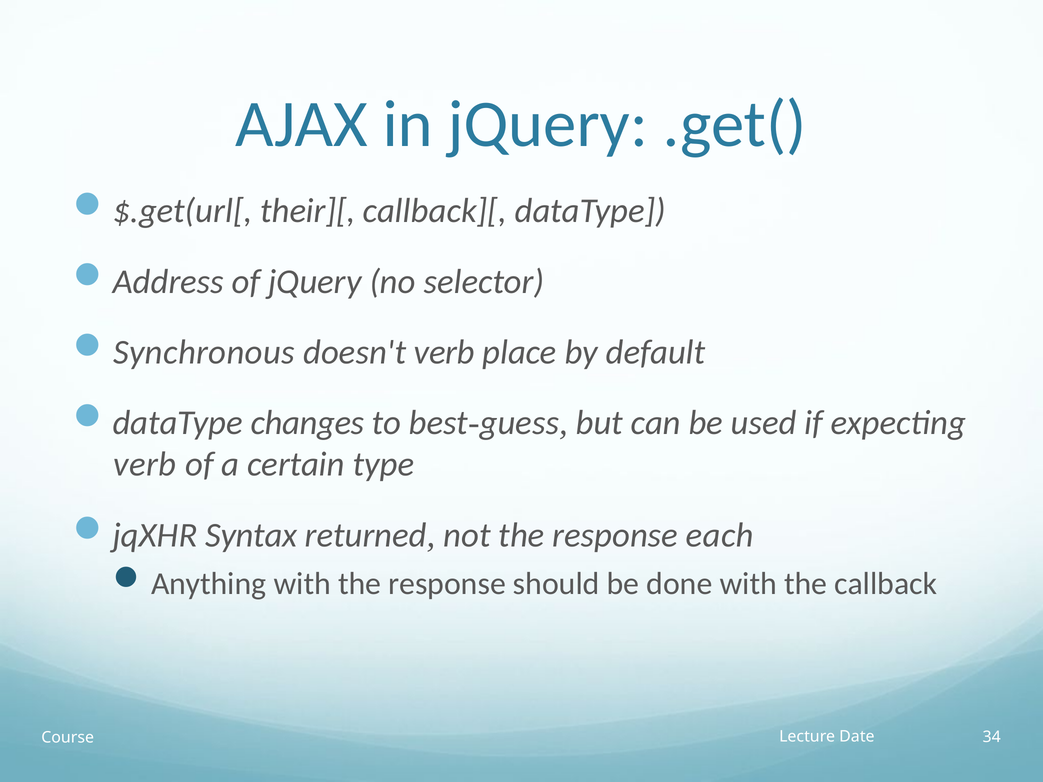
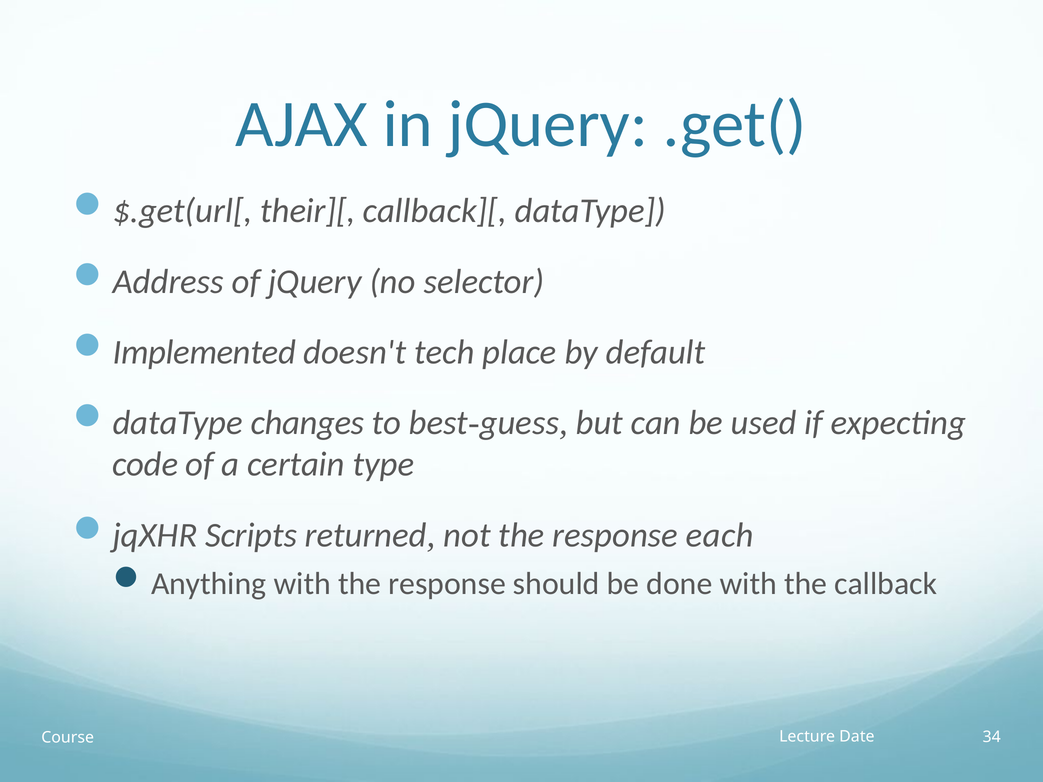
Synchronous: Synchronous -> Implemented (204, 352)
doesn't verb: verb -> tech (444, 352)
verb: verb -> code (145, 465)
Syntax: Syntax -> Scripts (251, 535)
